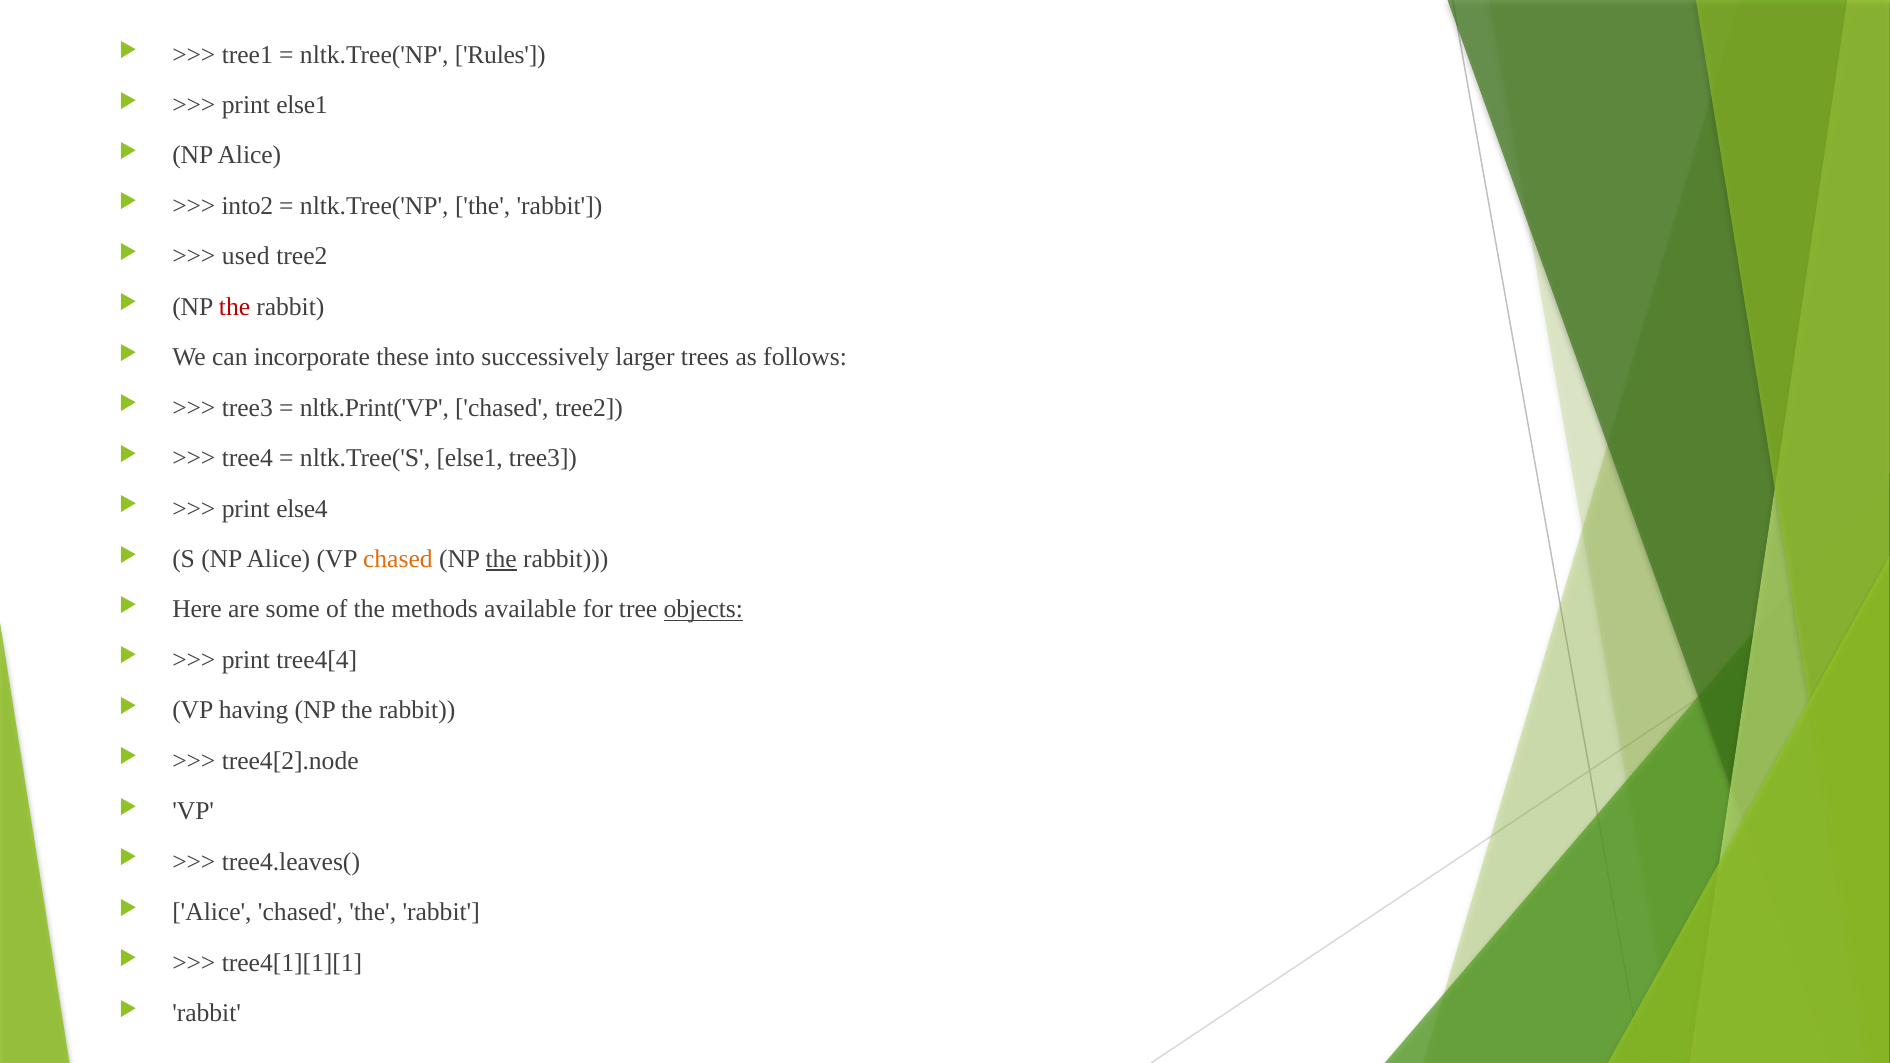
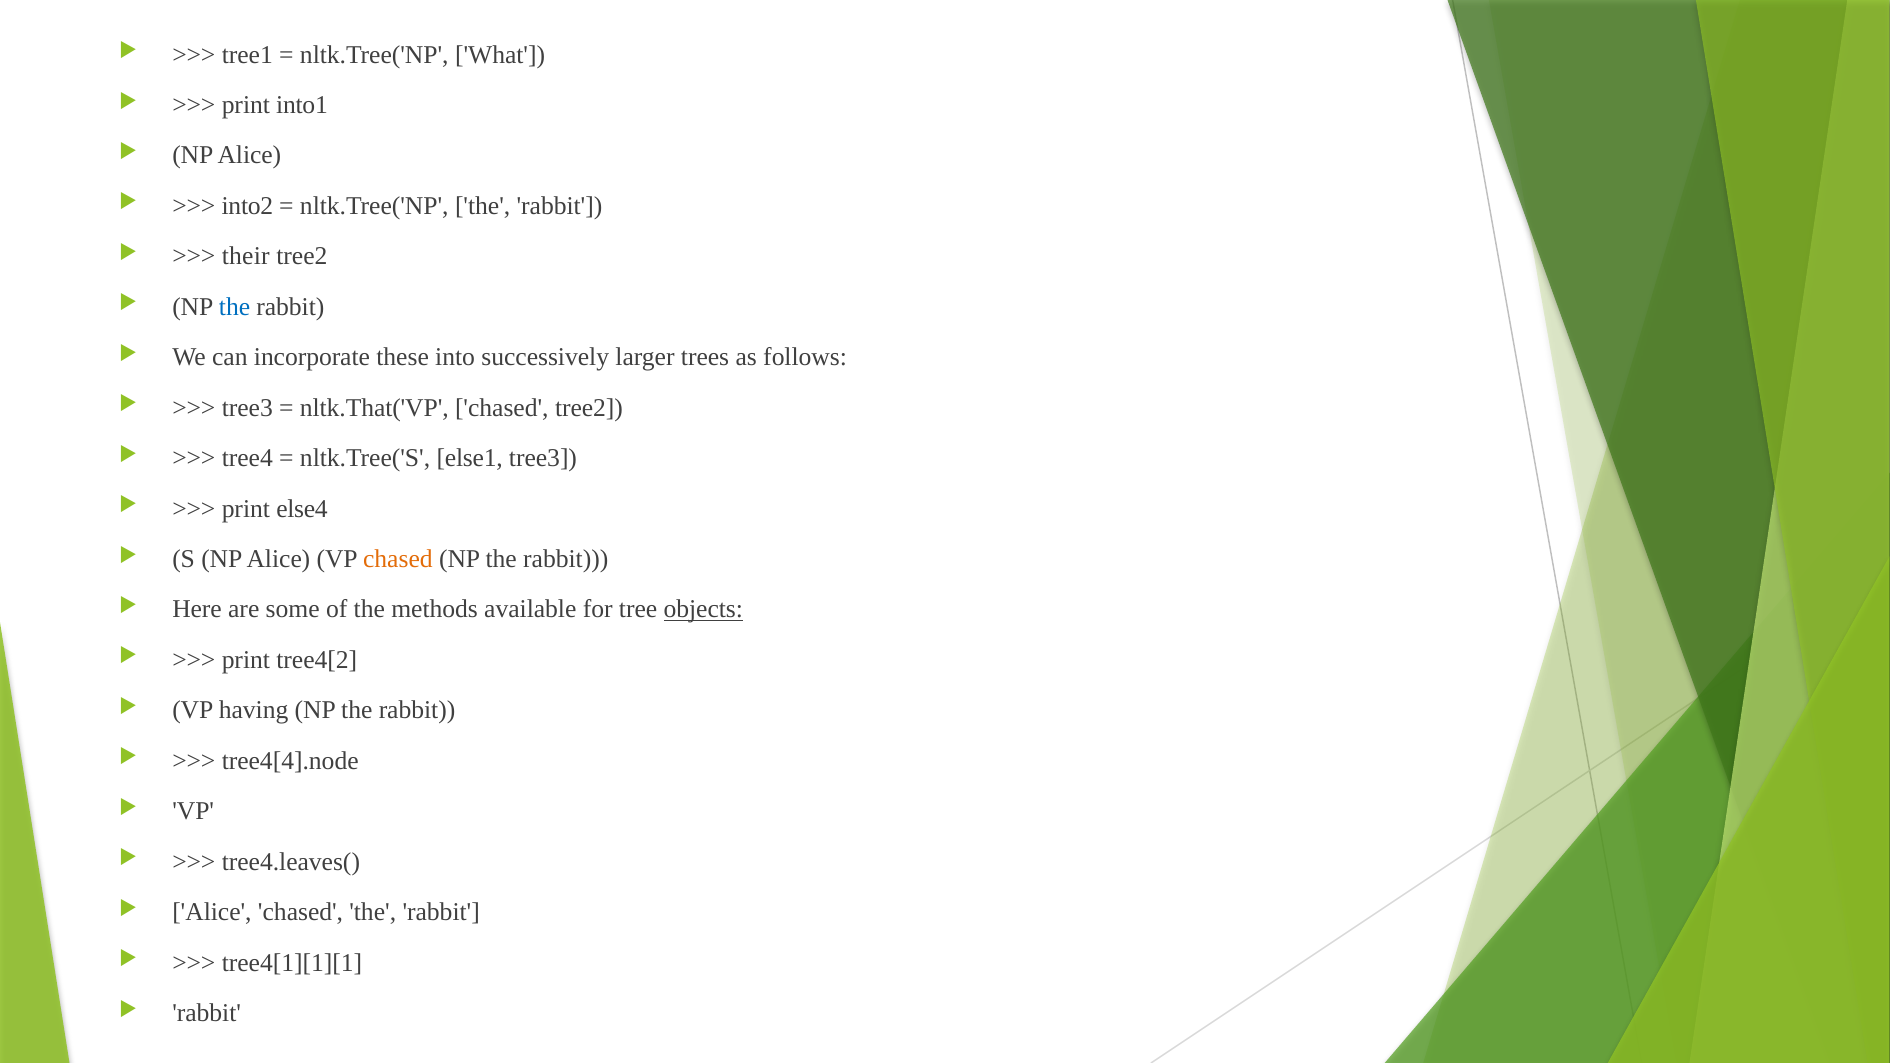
Rules: Rules -> What (500, 55)
print else1: else1 -> into1 (302, 105)
used: used -> their (246, 256)
the colour: red -> blue (235, 307)
nltk.Print('VP: nltk.Print('VP -> nltk.That('VP (374, 408)
the underline: present -> none (501, 559)
tree4[4: tree4[4 -> tree4[2 (317, 660)
tree4[2].node: tree4[2].node -> tree4[4].node (290, 761)
